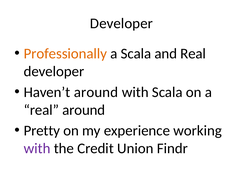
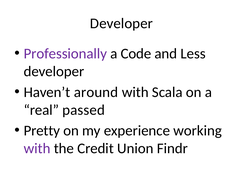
Professionally colour: orange -> purple (65, 54)
a Scala: Scala -> Code (136, 54)
and Real: Real -> Less (193, 54)
real around: around -> passed (84, 110)
